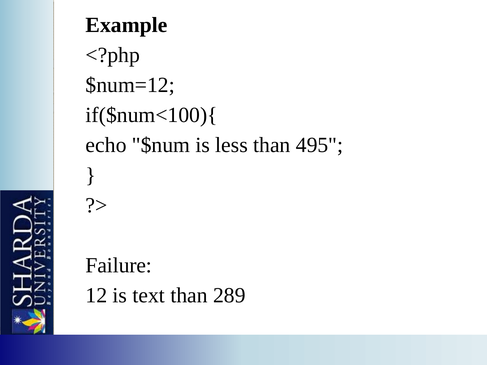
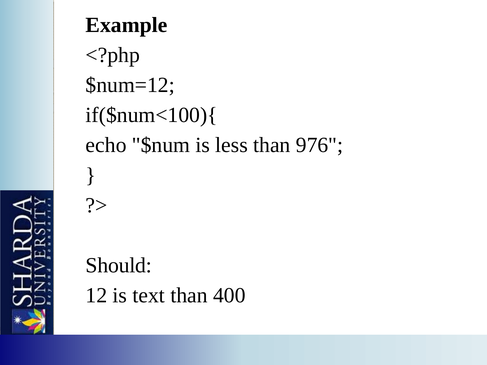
495: 495 -> 976 (319, 145)
Failure: Failure -> Should (119, 266)
289: 289 -> 400 (229, 296)
